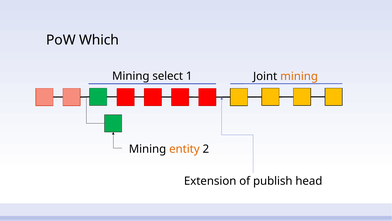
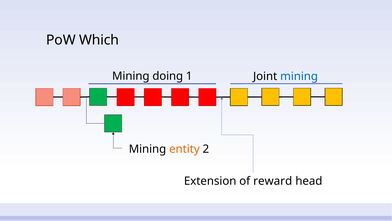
select: select -> doing (168, 76)
mining colour: orange -> blue (299, 76)
publish: publish -> reward (273, 181)
